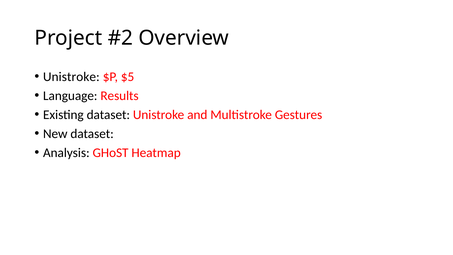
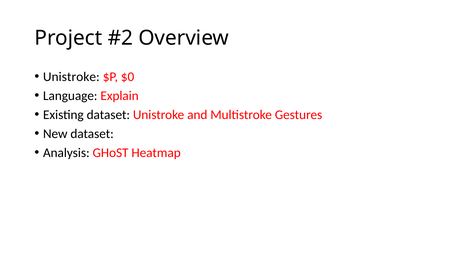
$5: $5 -> $0 (128, 77)
Results: Results -> Explain (120, 96)
